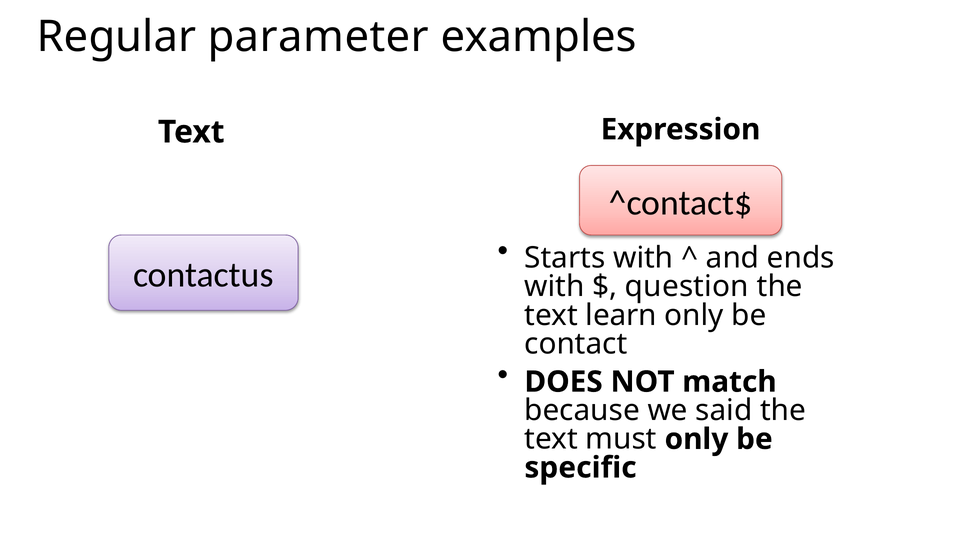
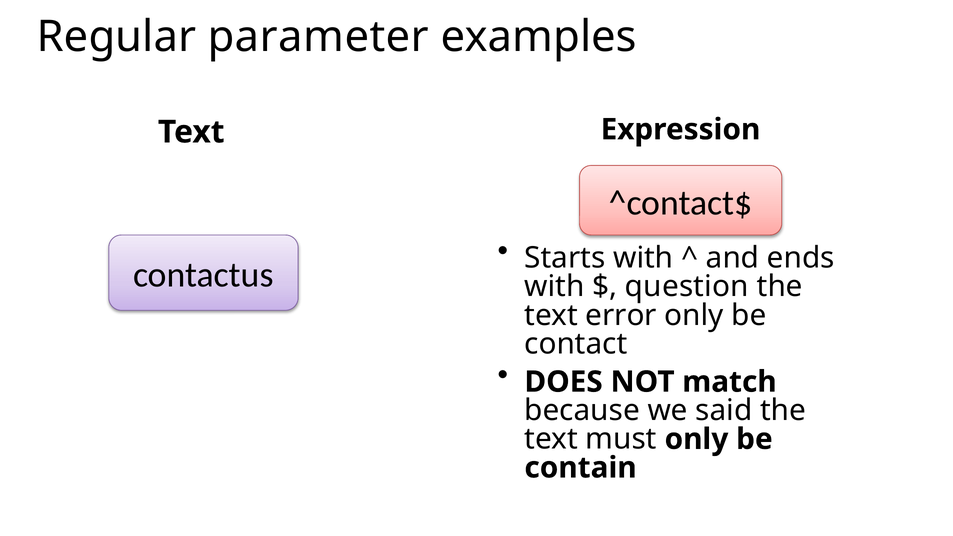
learn: learn -> error (621, 315)
specific: specific -> contain (581, 468)
